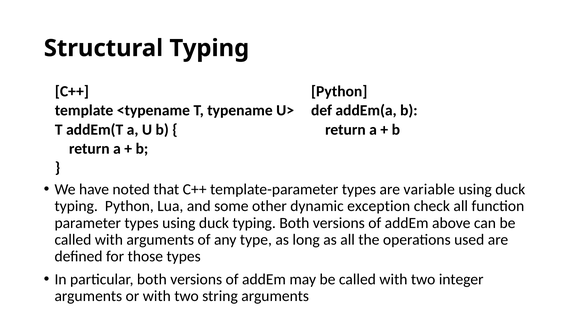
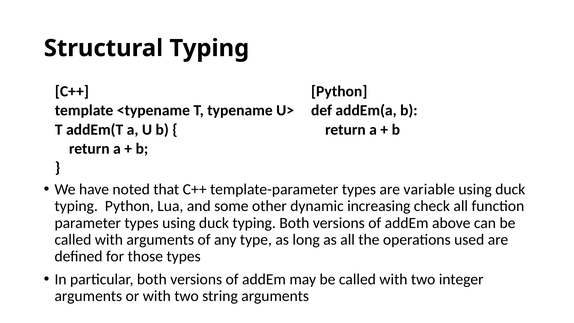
exception: exception -> increasing (379, 206)
